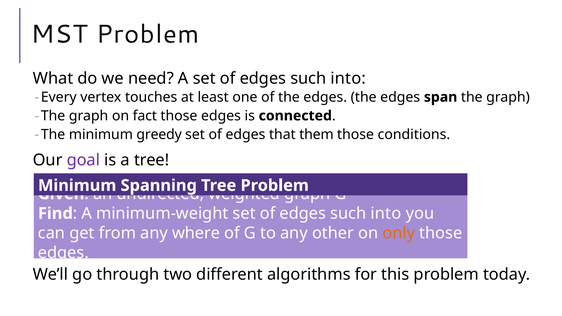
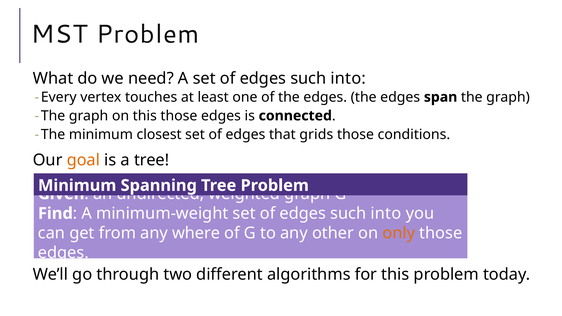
on fact: fact -> this (145, 116)
greedy: greedy -> closest (159, 134)
them: them -> grids (316, 134)
goal colour: purple -> orange (83, 160)
